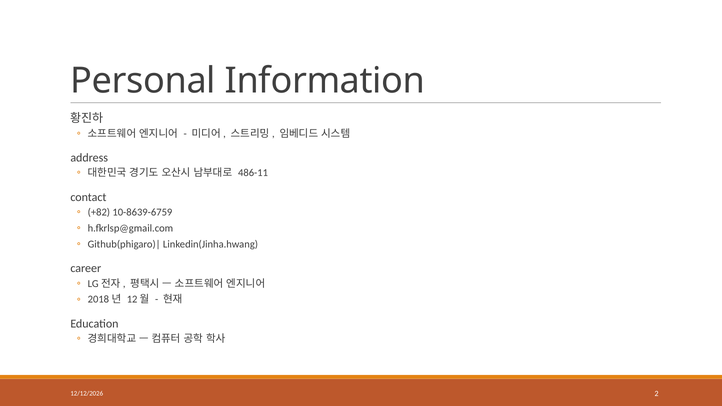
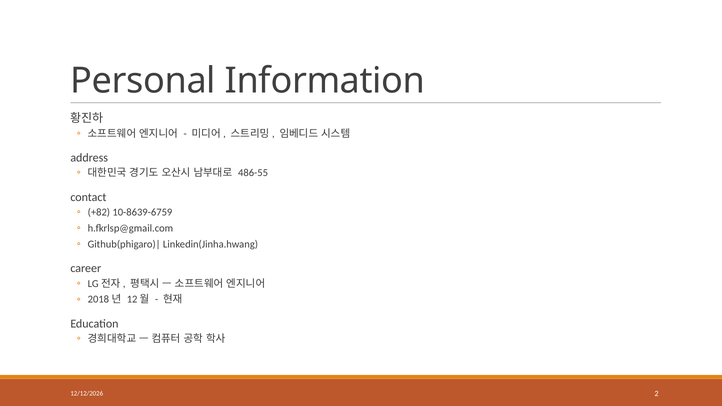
486-11: 486-11 -> 486-55 (253, 173)
